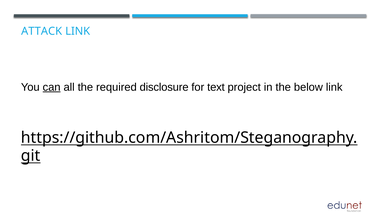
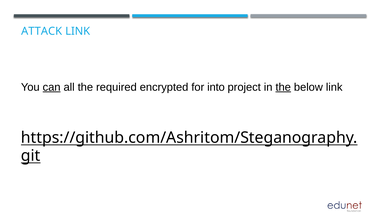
disclosure: disclosure -> encrypted (164, 87)
text: text -> into (216, 87)
the underline: none -> present (283, 87)
